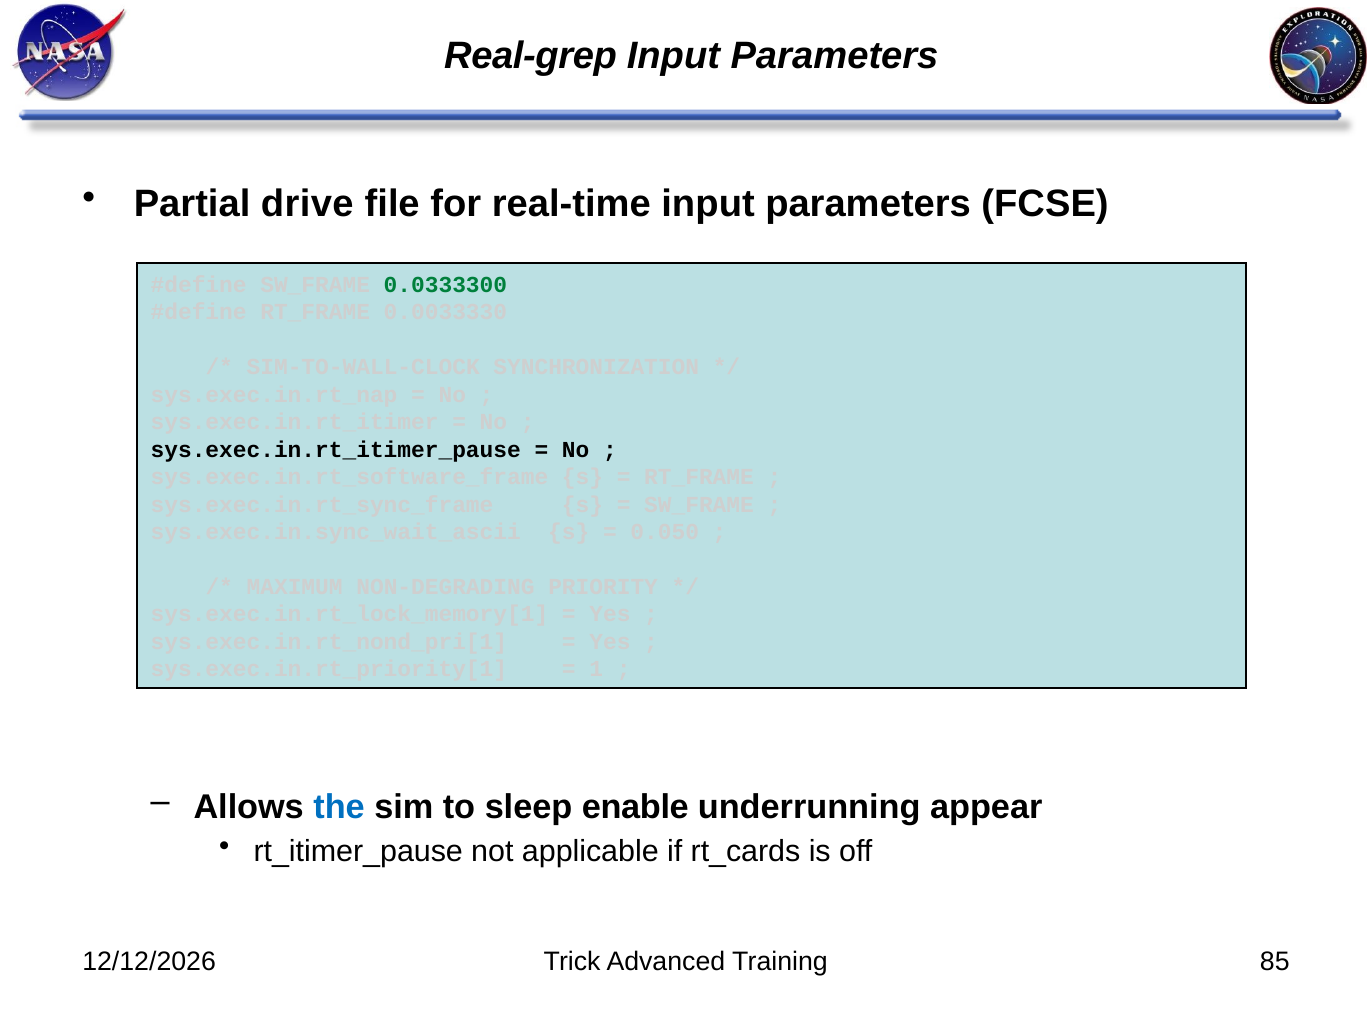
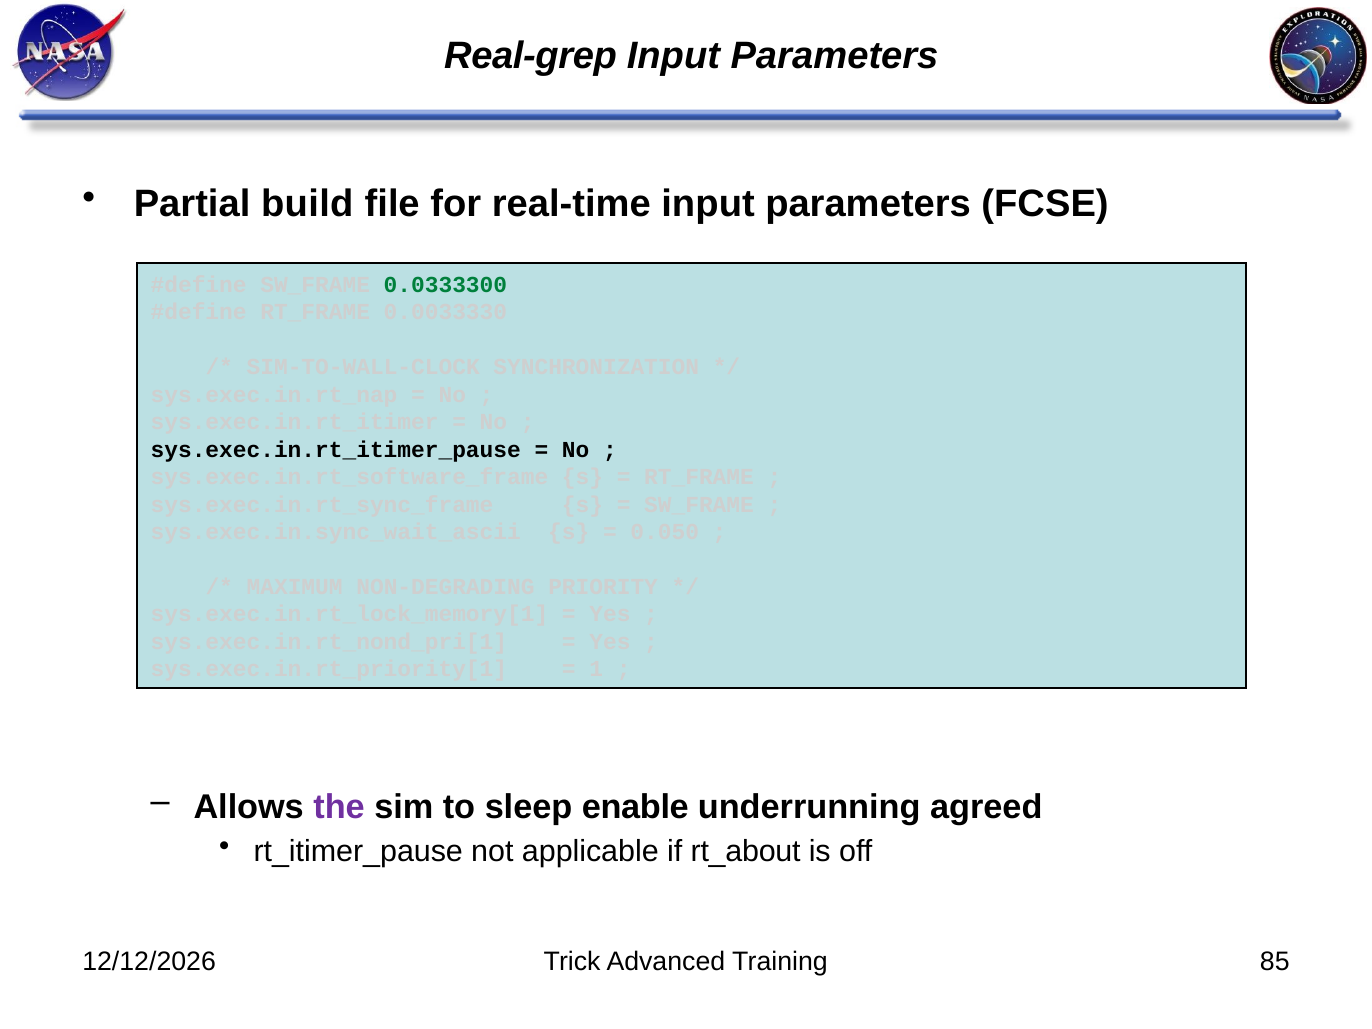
drive: drive -> build (307, 204)
the colour: blue -> purple (339, 807)
appear: appear -> agreed (986, 807)
rt_cards: rt_cards -> rt_about (746, 852)
